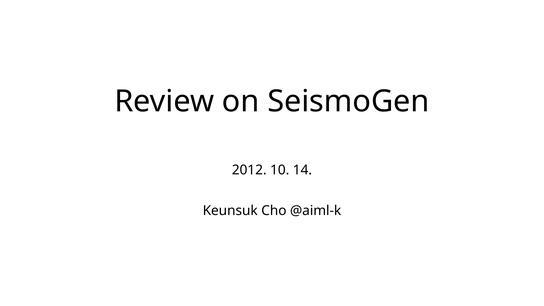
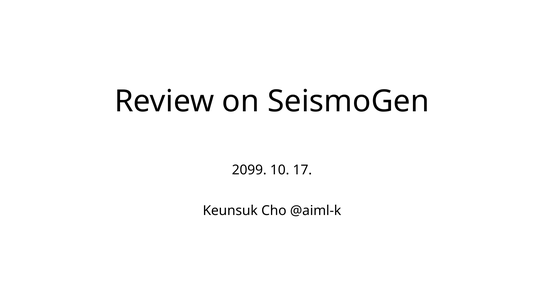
2012: 2012 -> 2099 (249, 170)
14: 14 -> 17 (302, 170)
